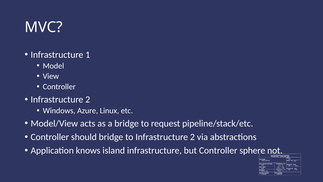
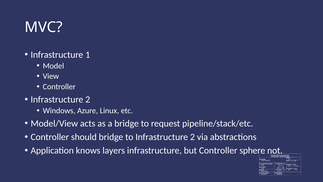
island: island -> layers (114, 150)
